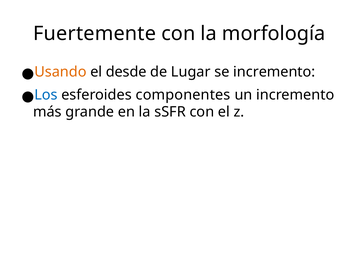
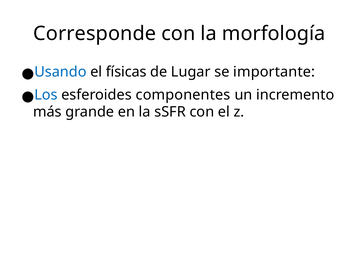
Fuertemente: Fuertemente -> Corresponde (95, 34)
Usando colour: orange -> blue (60, 72)
desde: desde -> físicas (126, 72)
se incremento: incremento -> importante (274, 72)
